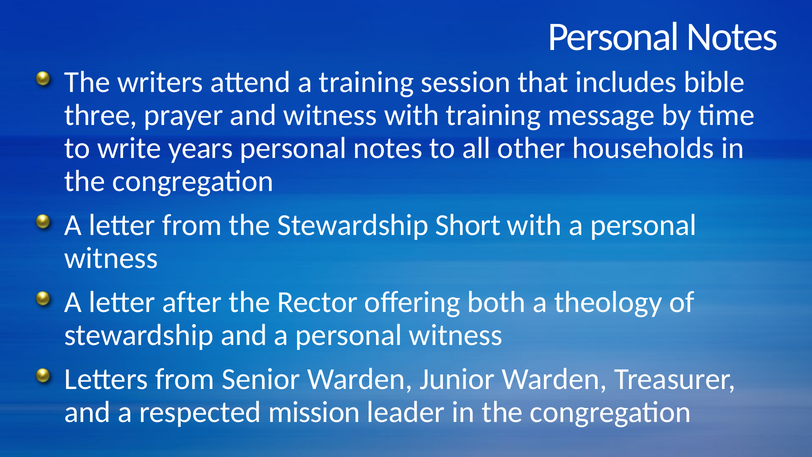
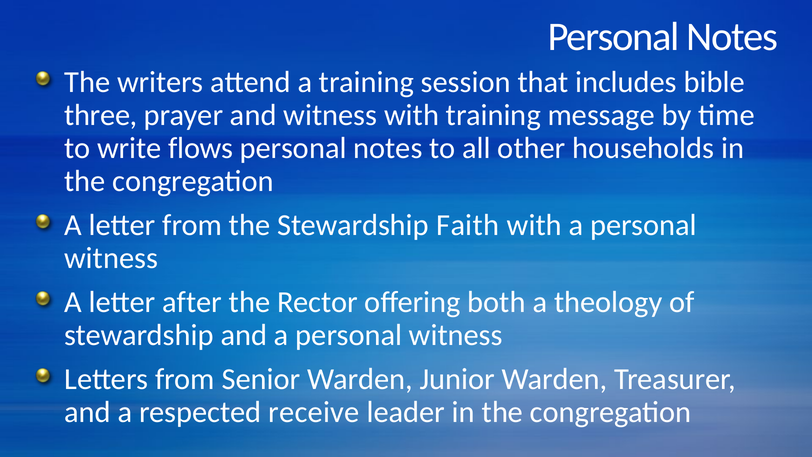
years: years -> flows (201, 148)
Short: Short -> Faith (468, 225)
mission: mission -> receive (314, 412)
